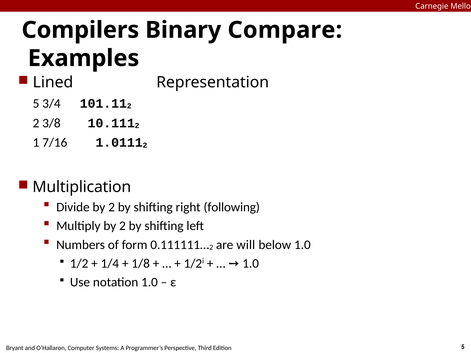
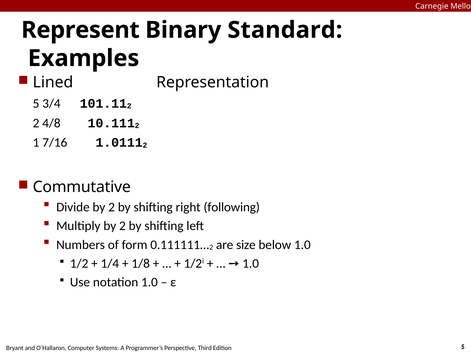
Compilers: Compilers -> Represent (80, 30)
Compare: Compare -> Standard (285, 30)
3/8: 3/8 -> 4/8 (51, 123)
Multiplication: Multiplication -> Commutative (82, 187)
will: will -> size (246, 245)
